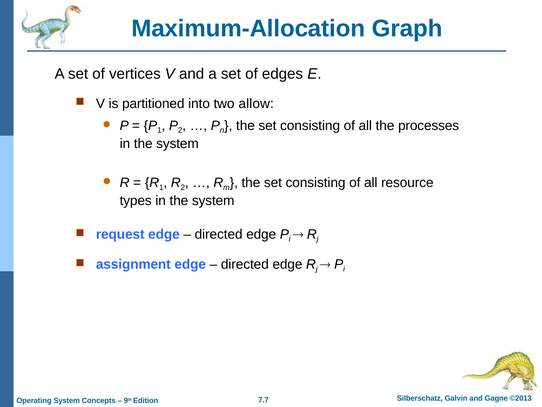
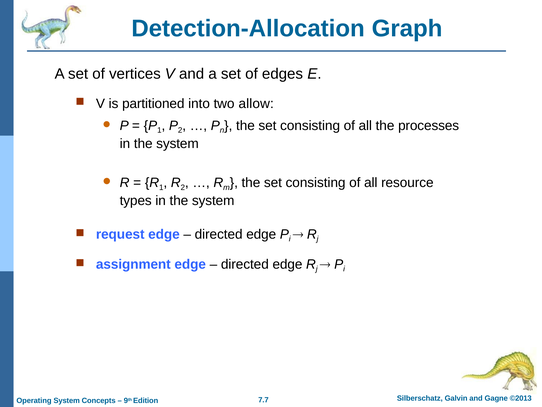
Maximum-Allocation: Maximum-Allocation -> Detection-Allocation (248, 28)
